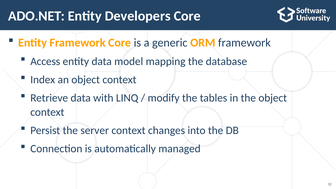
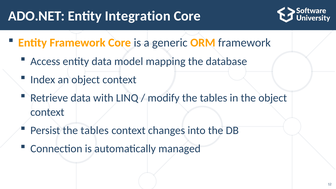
Developers: Developers -> Integration (138, 16)
Persist the server: server -> tables (95, 130)
